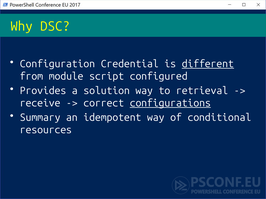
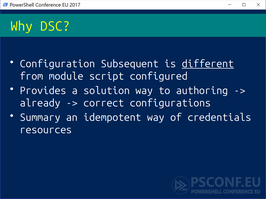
Credential: Credential -> Subsequent (130, 64)
retrieval: retrieval -> authoring (202, 91)
receive: receive -> already (40, 103)
configurations underline: present -> none (170, 103)
conditional: conditional -> credentials (219, 118)
